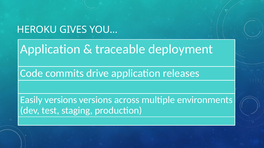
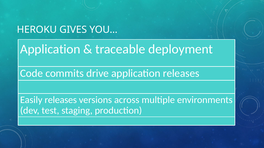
Easily versions: versions -> releases (61, 100)
